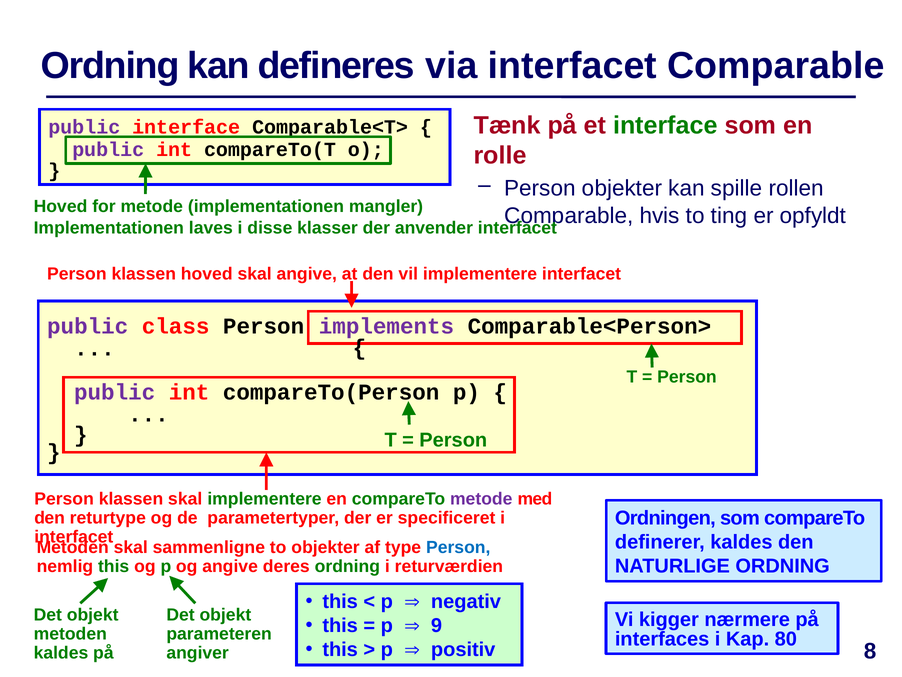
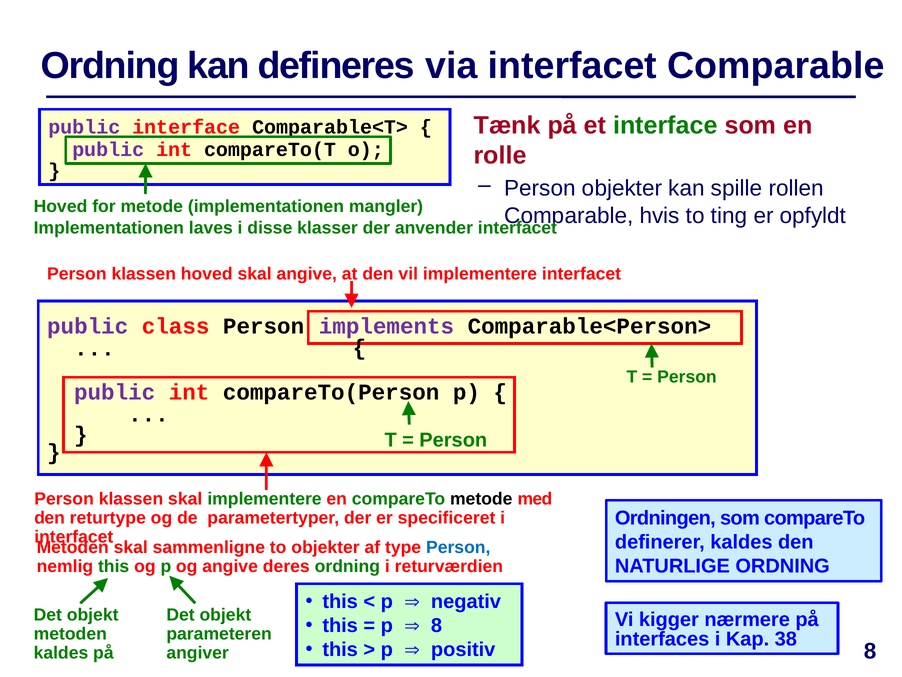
metode colour: purple -> black (481, 498)
9: 9 -> 8 (437, 625)
80: 80 -> 38 (786, 638)
